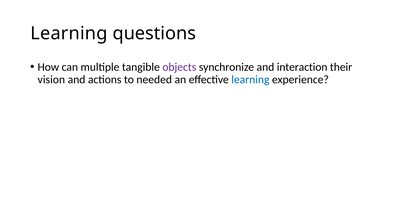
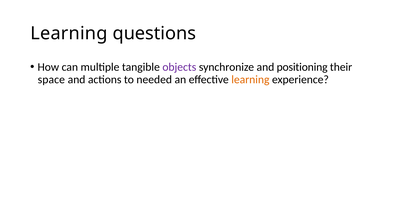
interaction: interaction -> positioning (302, 67)
vision: vision -> space (51, 79)
learning colour: blue -> orange (250, 79)
